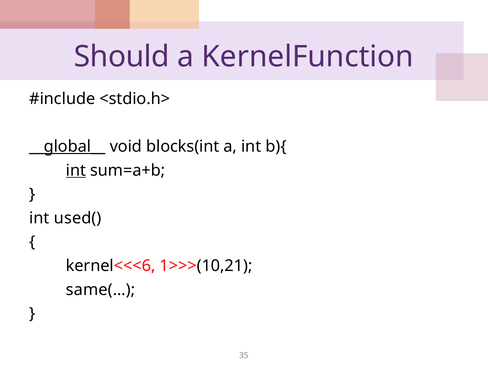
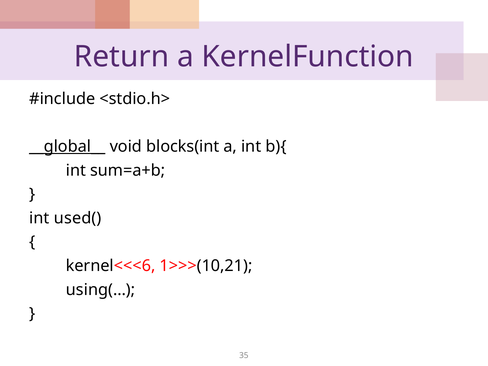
Should: Should -> Return (122, 57)
int underline: present -> none (76, 170)
same(…: same(… -> using(… (101, 290)
